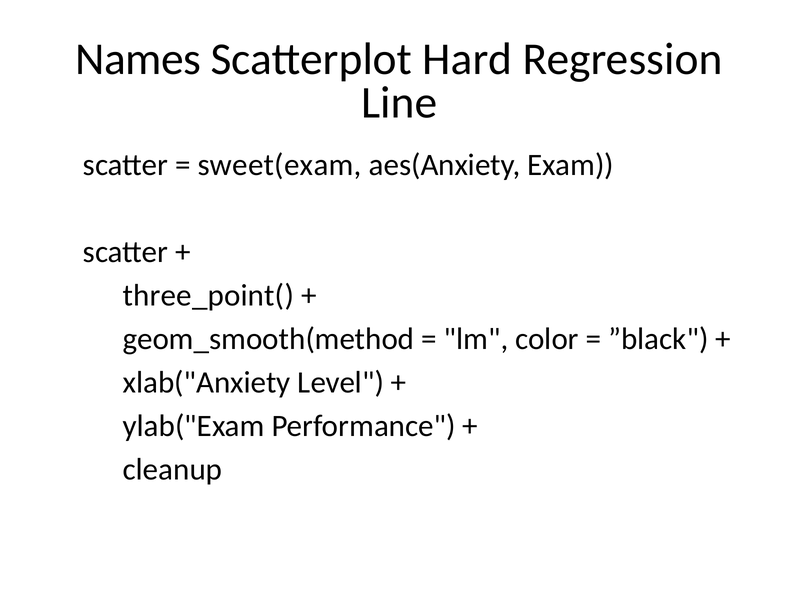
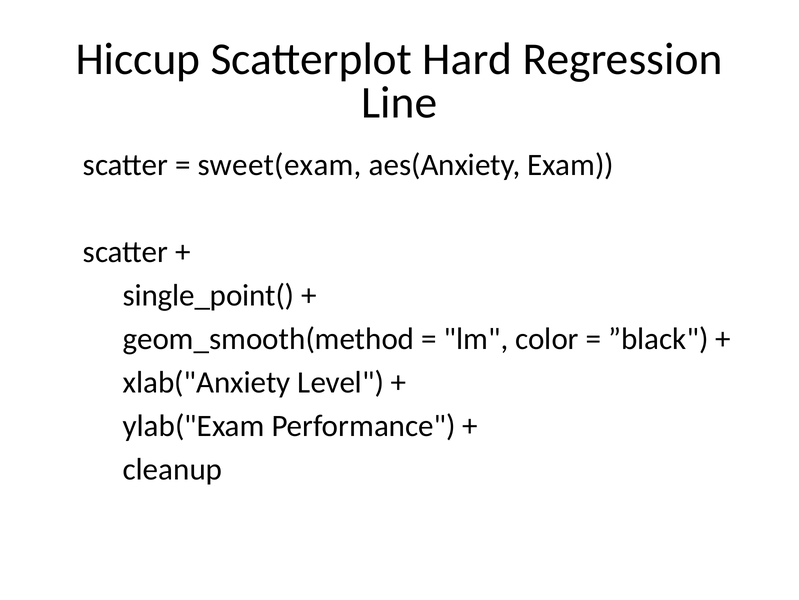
Names: Names -> Hiccup (138, 59)
three_point(: three_point( -> single_point( (209, 295)
